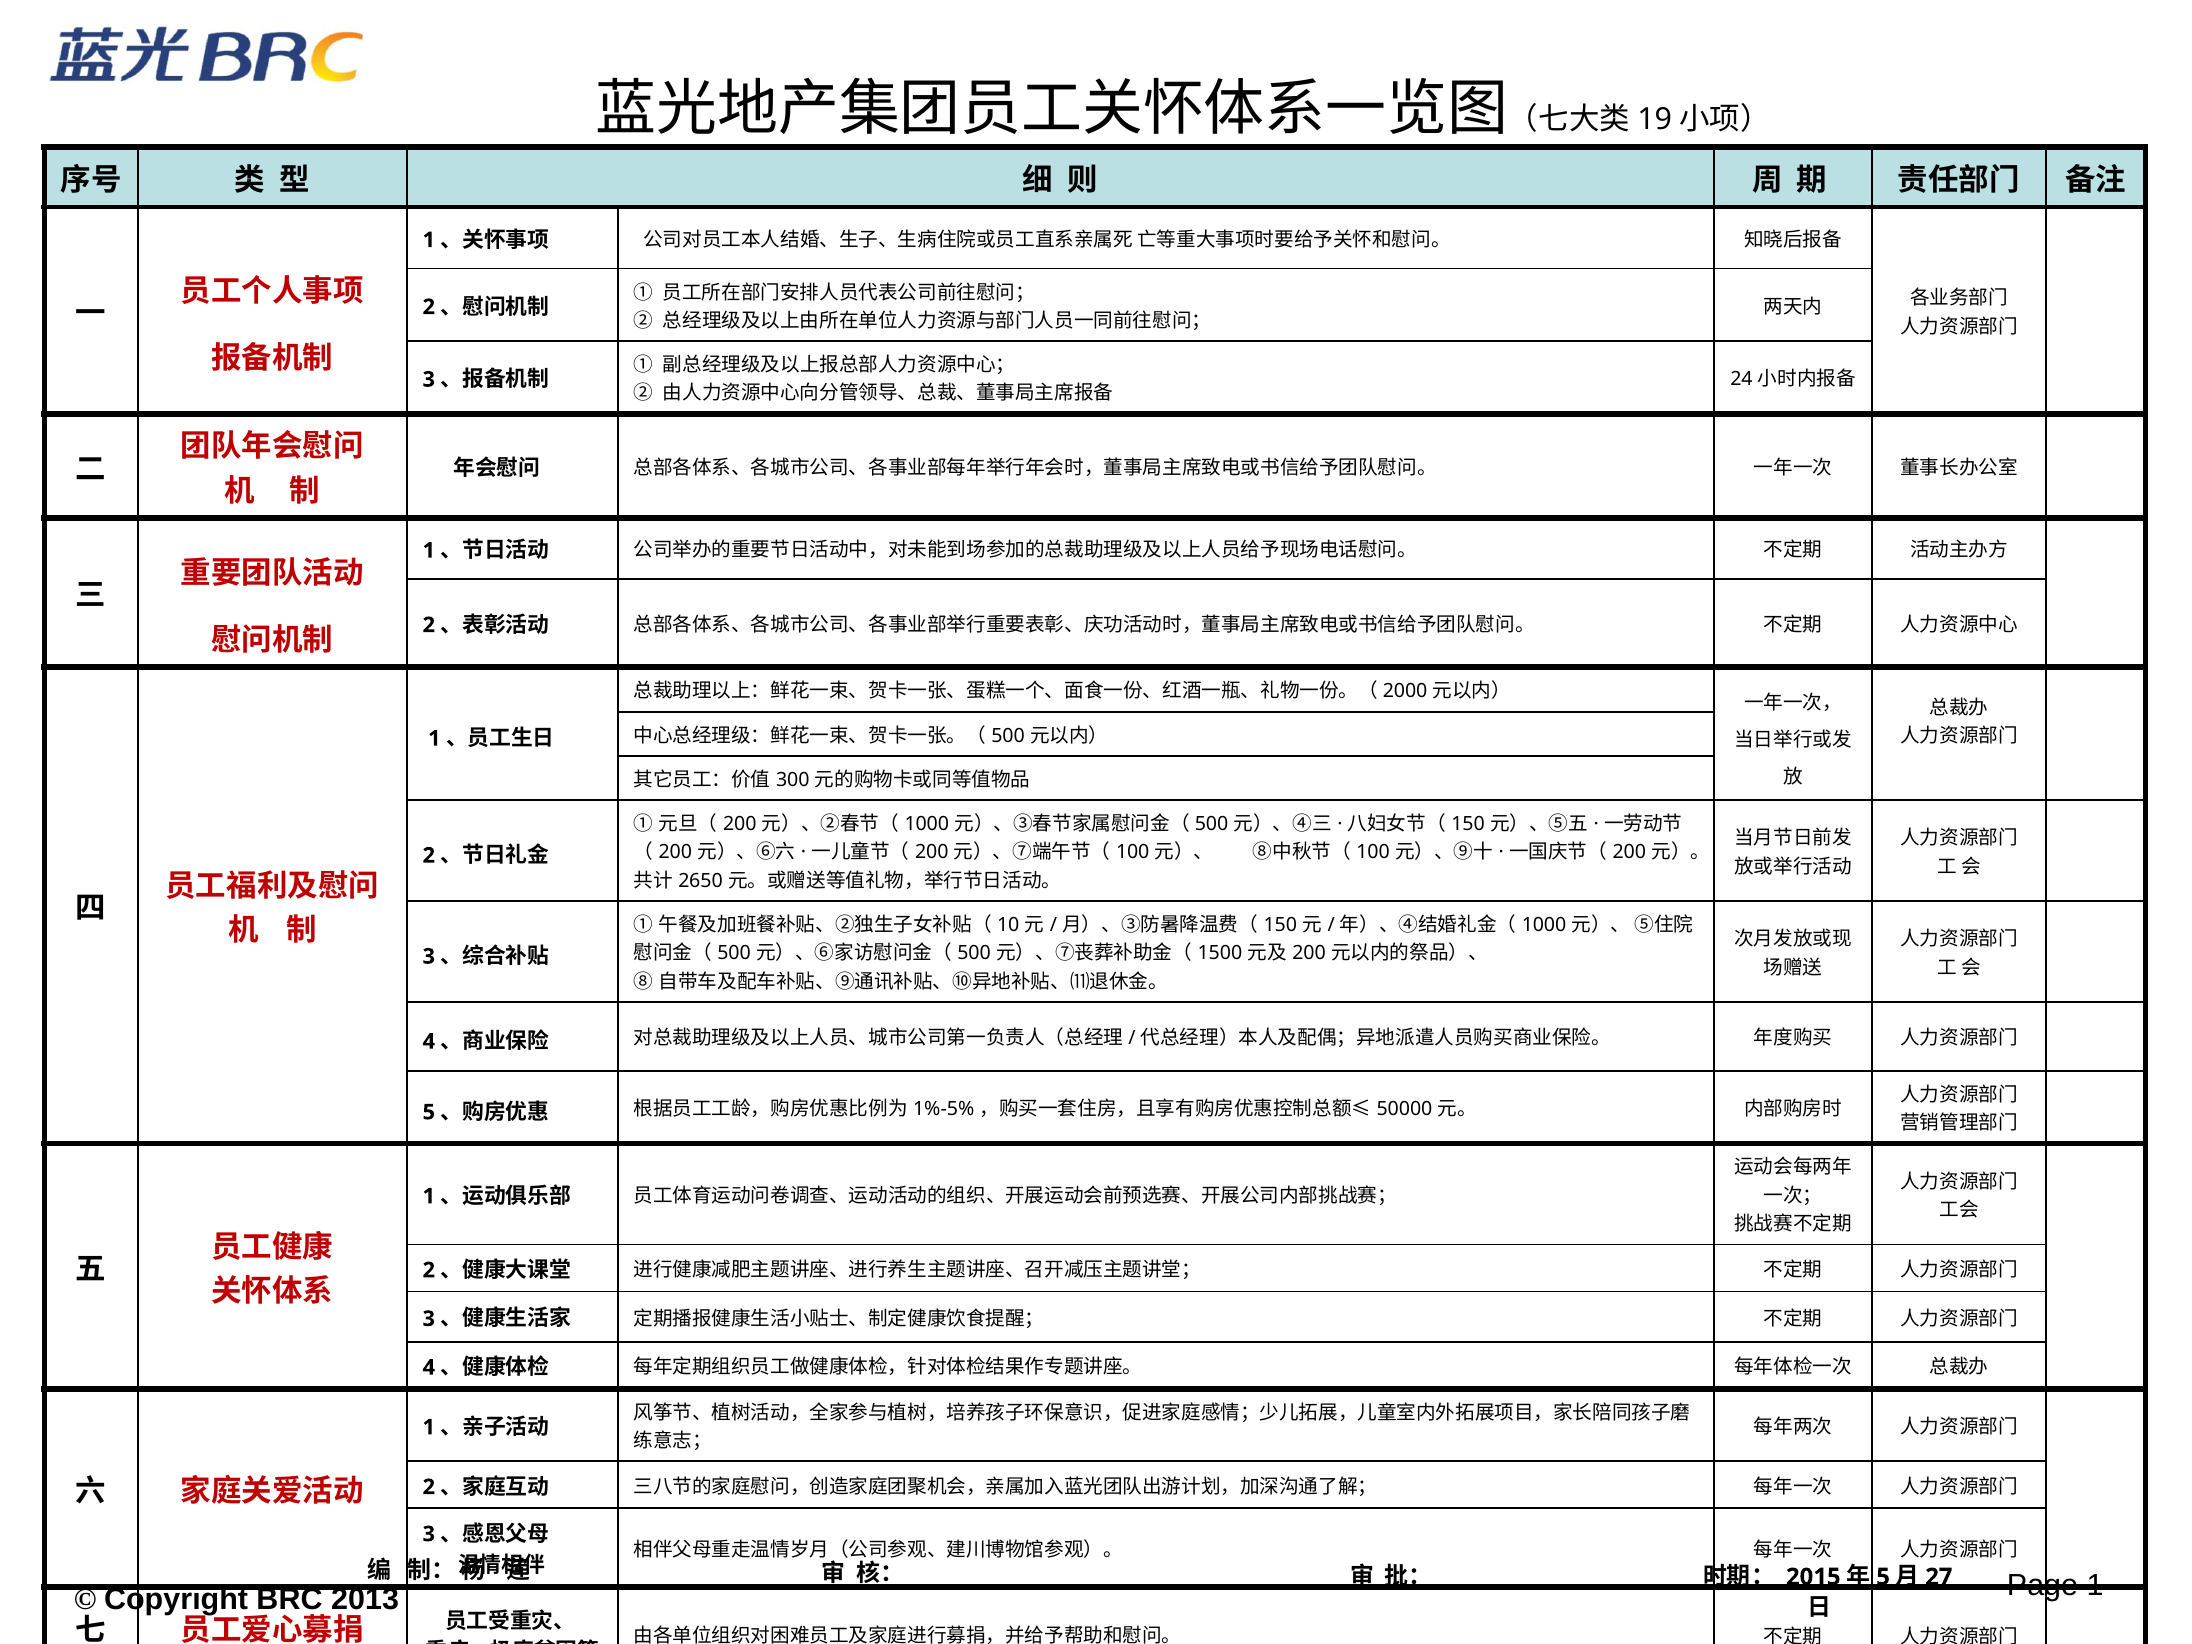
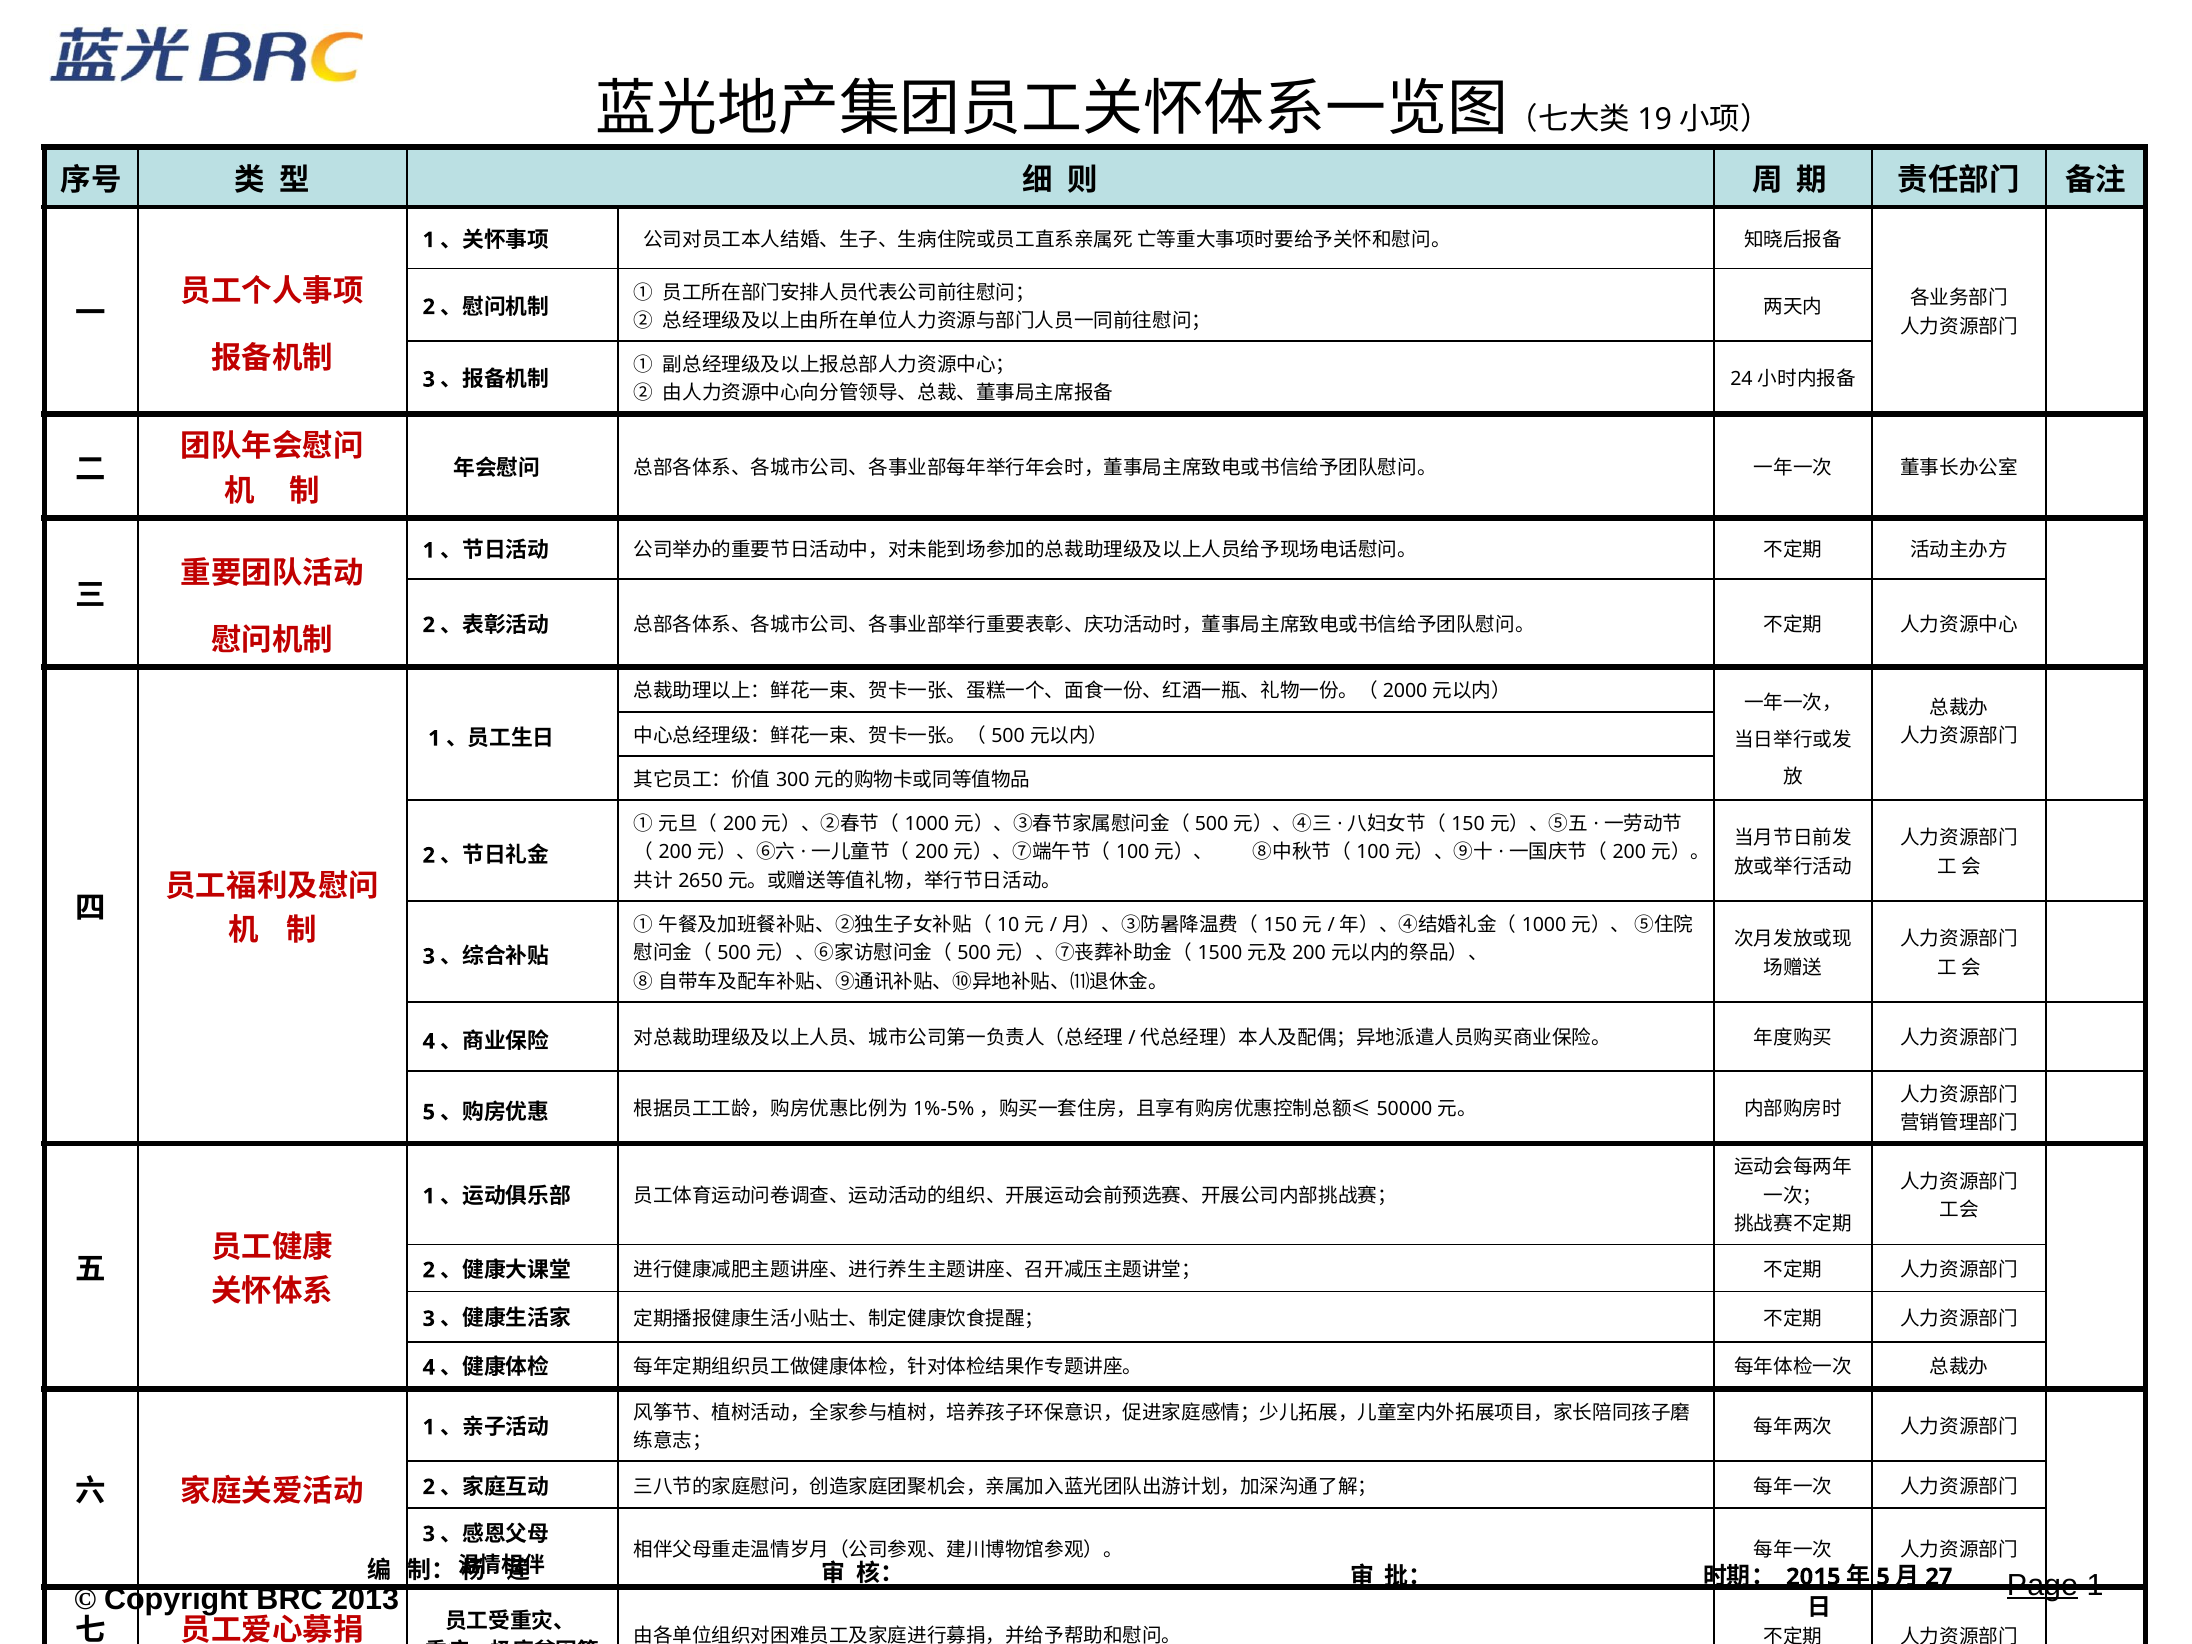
Page underline: none -> present (2043, 1585)
